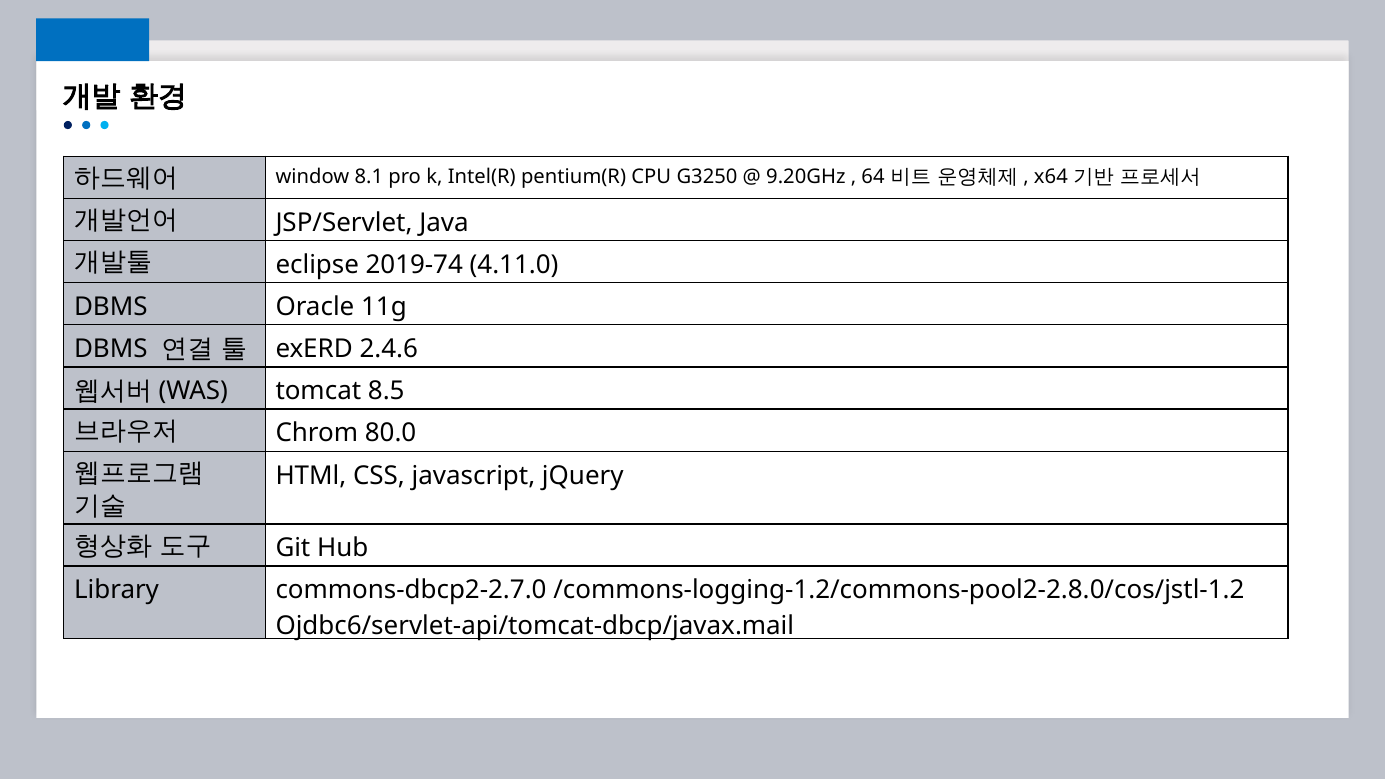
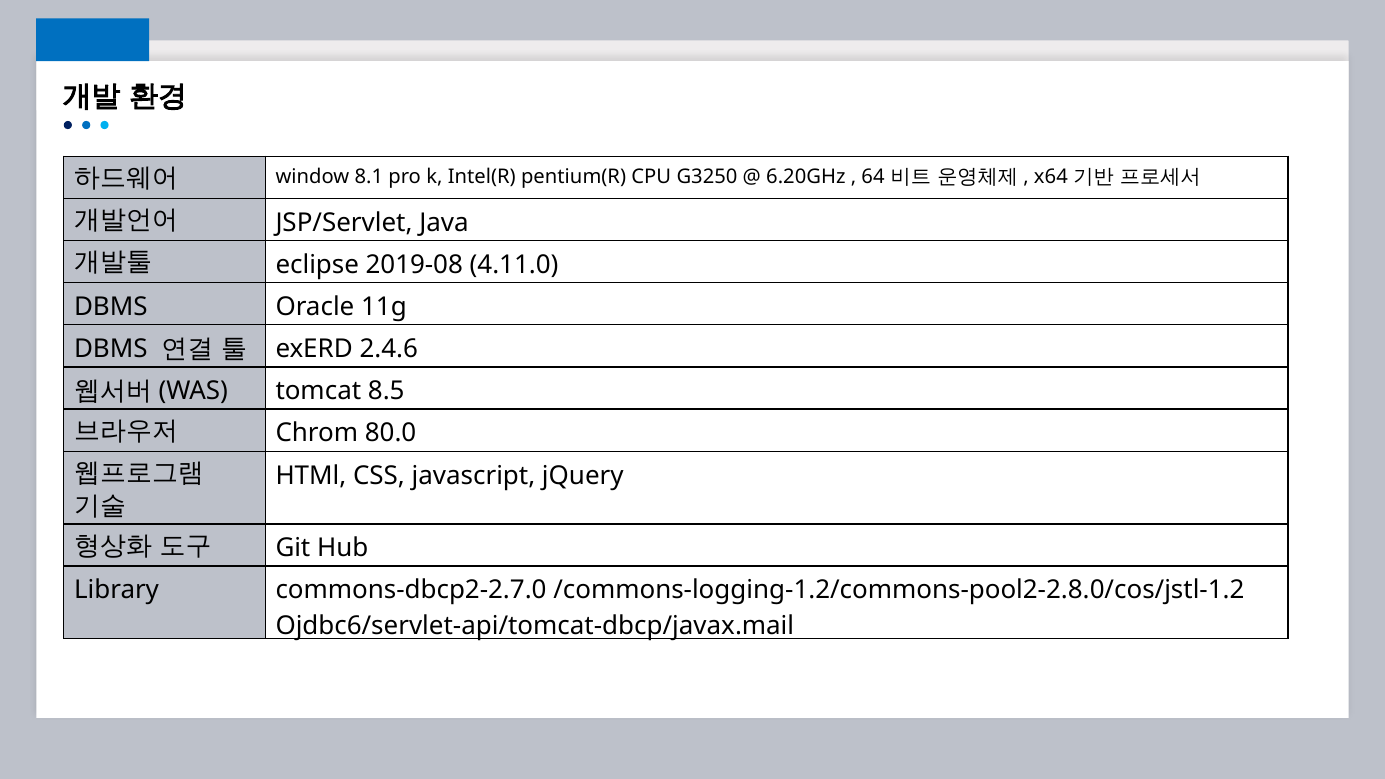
9.20GHz: 9.20GHz -> 6.20GHz (806, 177)
2019-74: 2019-74 -> 2019-08 (414, 265)
